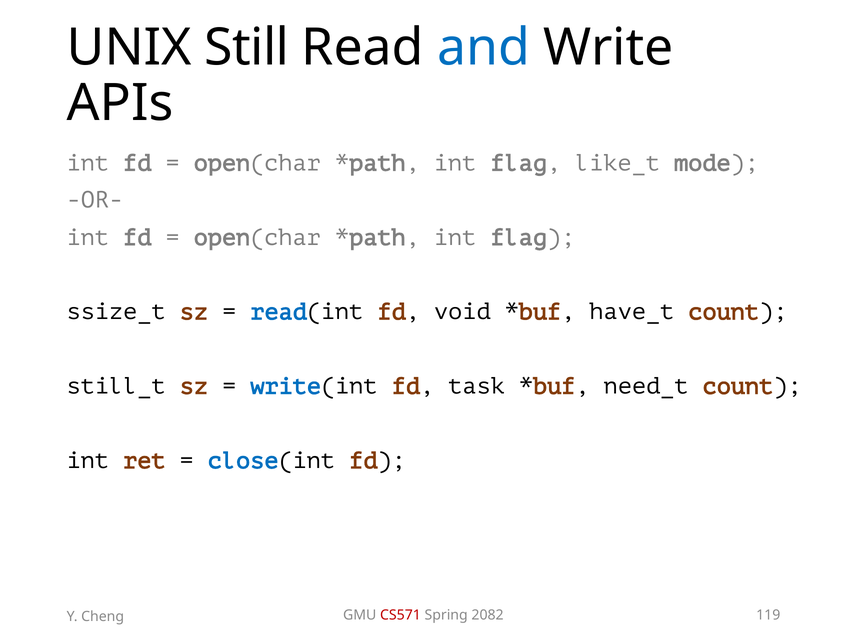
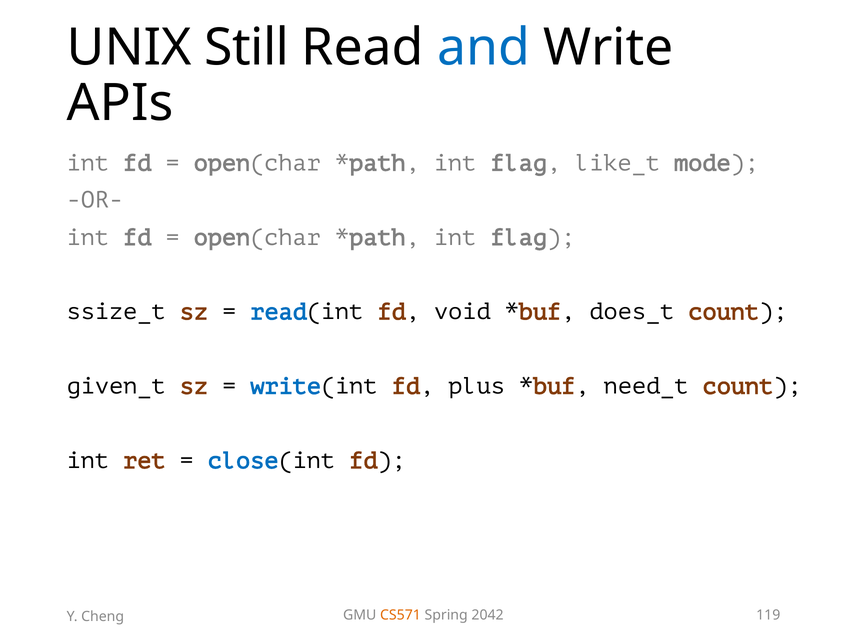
have_t: have_t -> does_t (632, 312)
still_t: still_t -> given_t (116, 386)
task: task -> plus (477, 386)
CS571 colour: red -> orange (400, 616)
2082: 2082 -> 2042 (488, 616)
